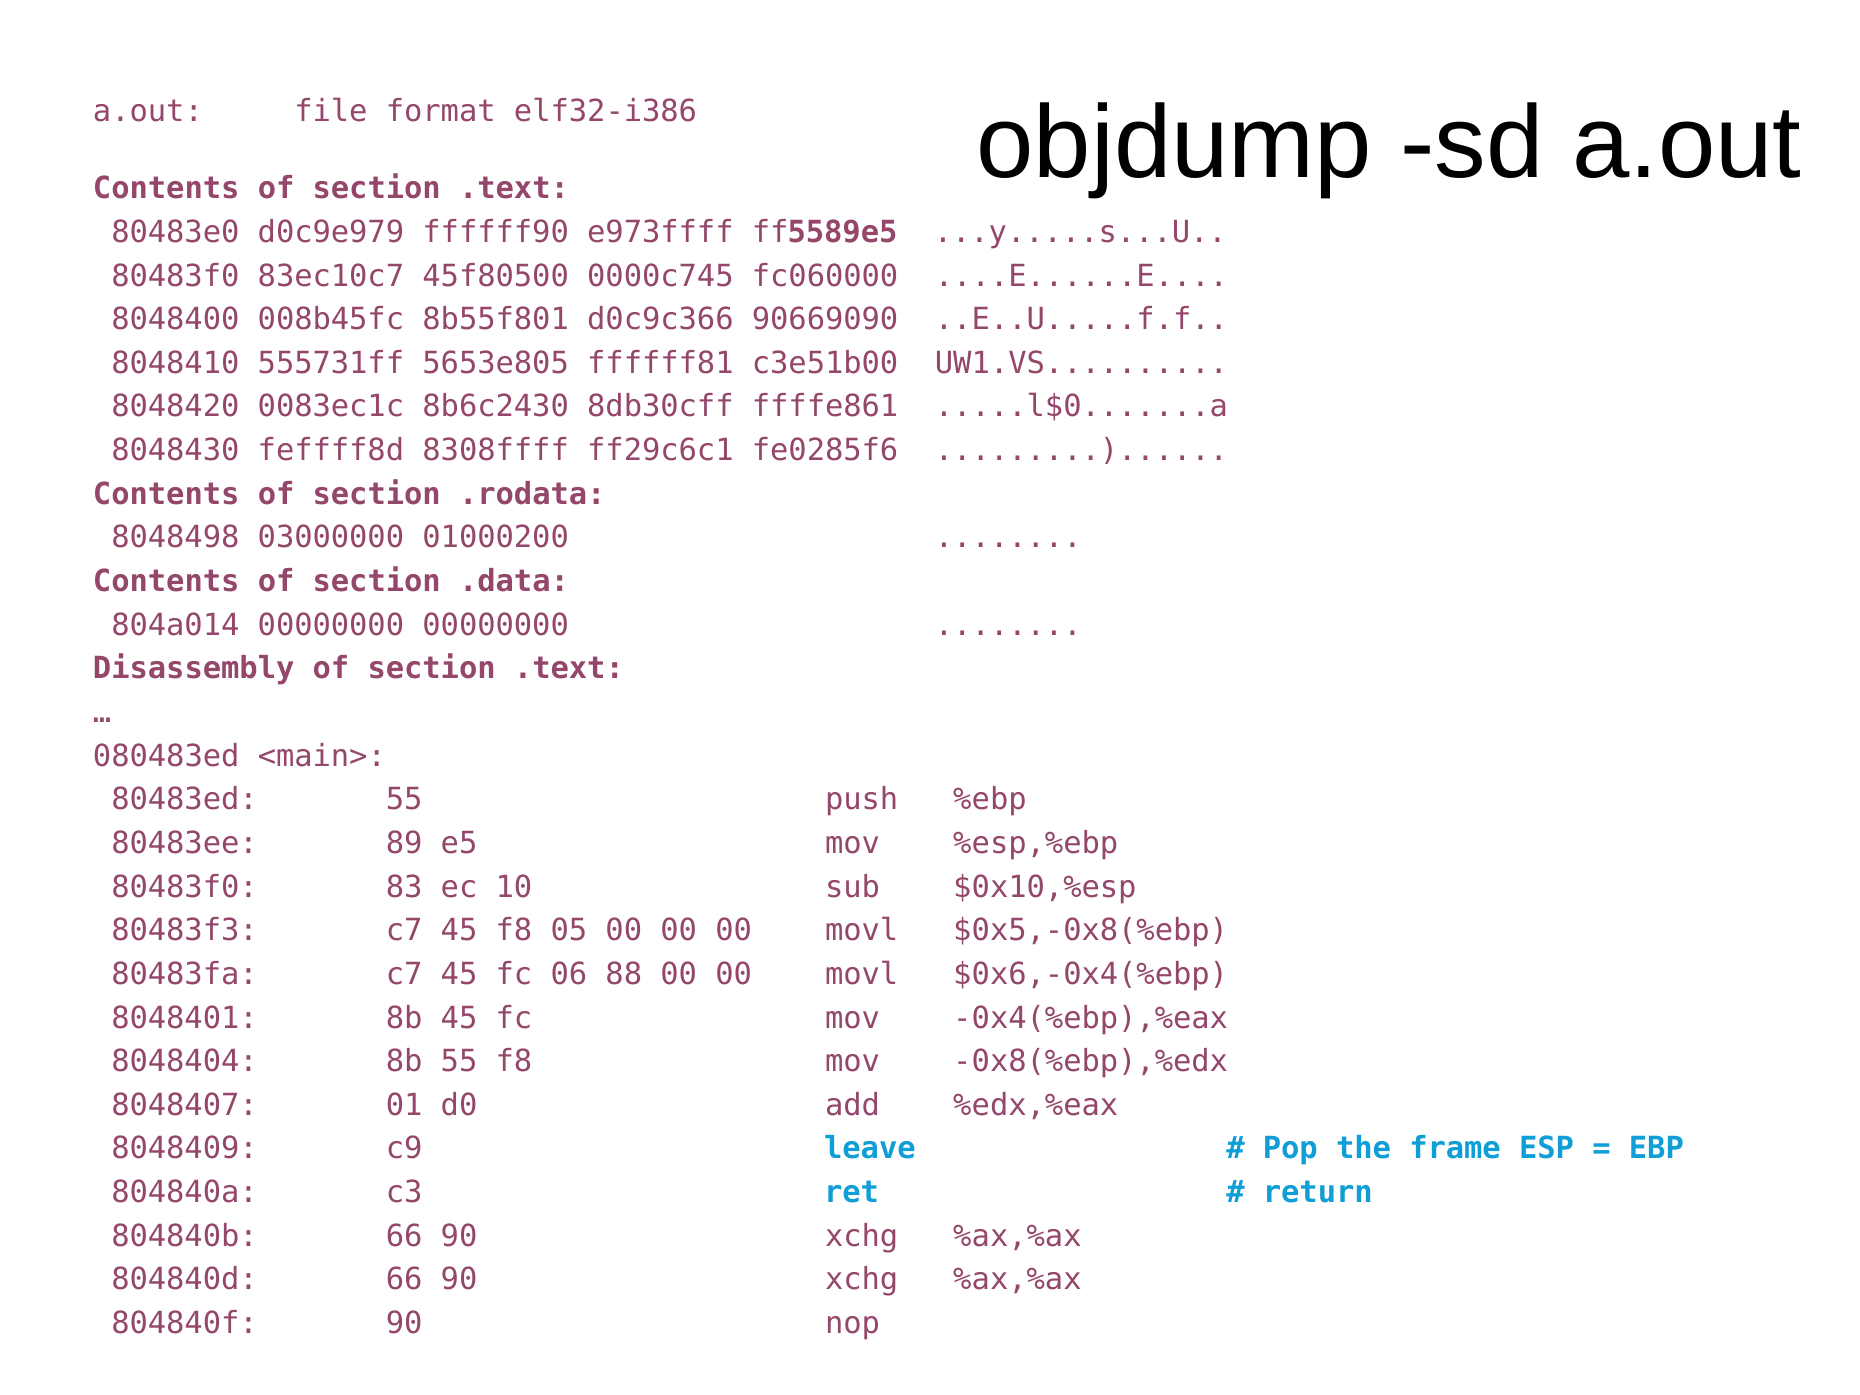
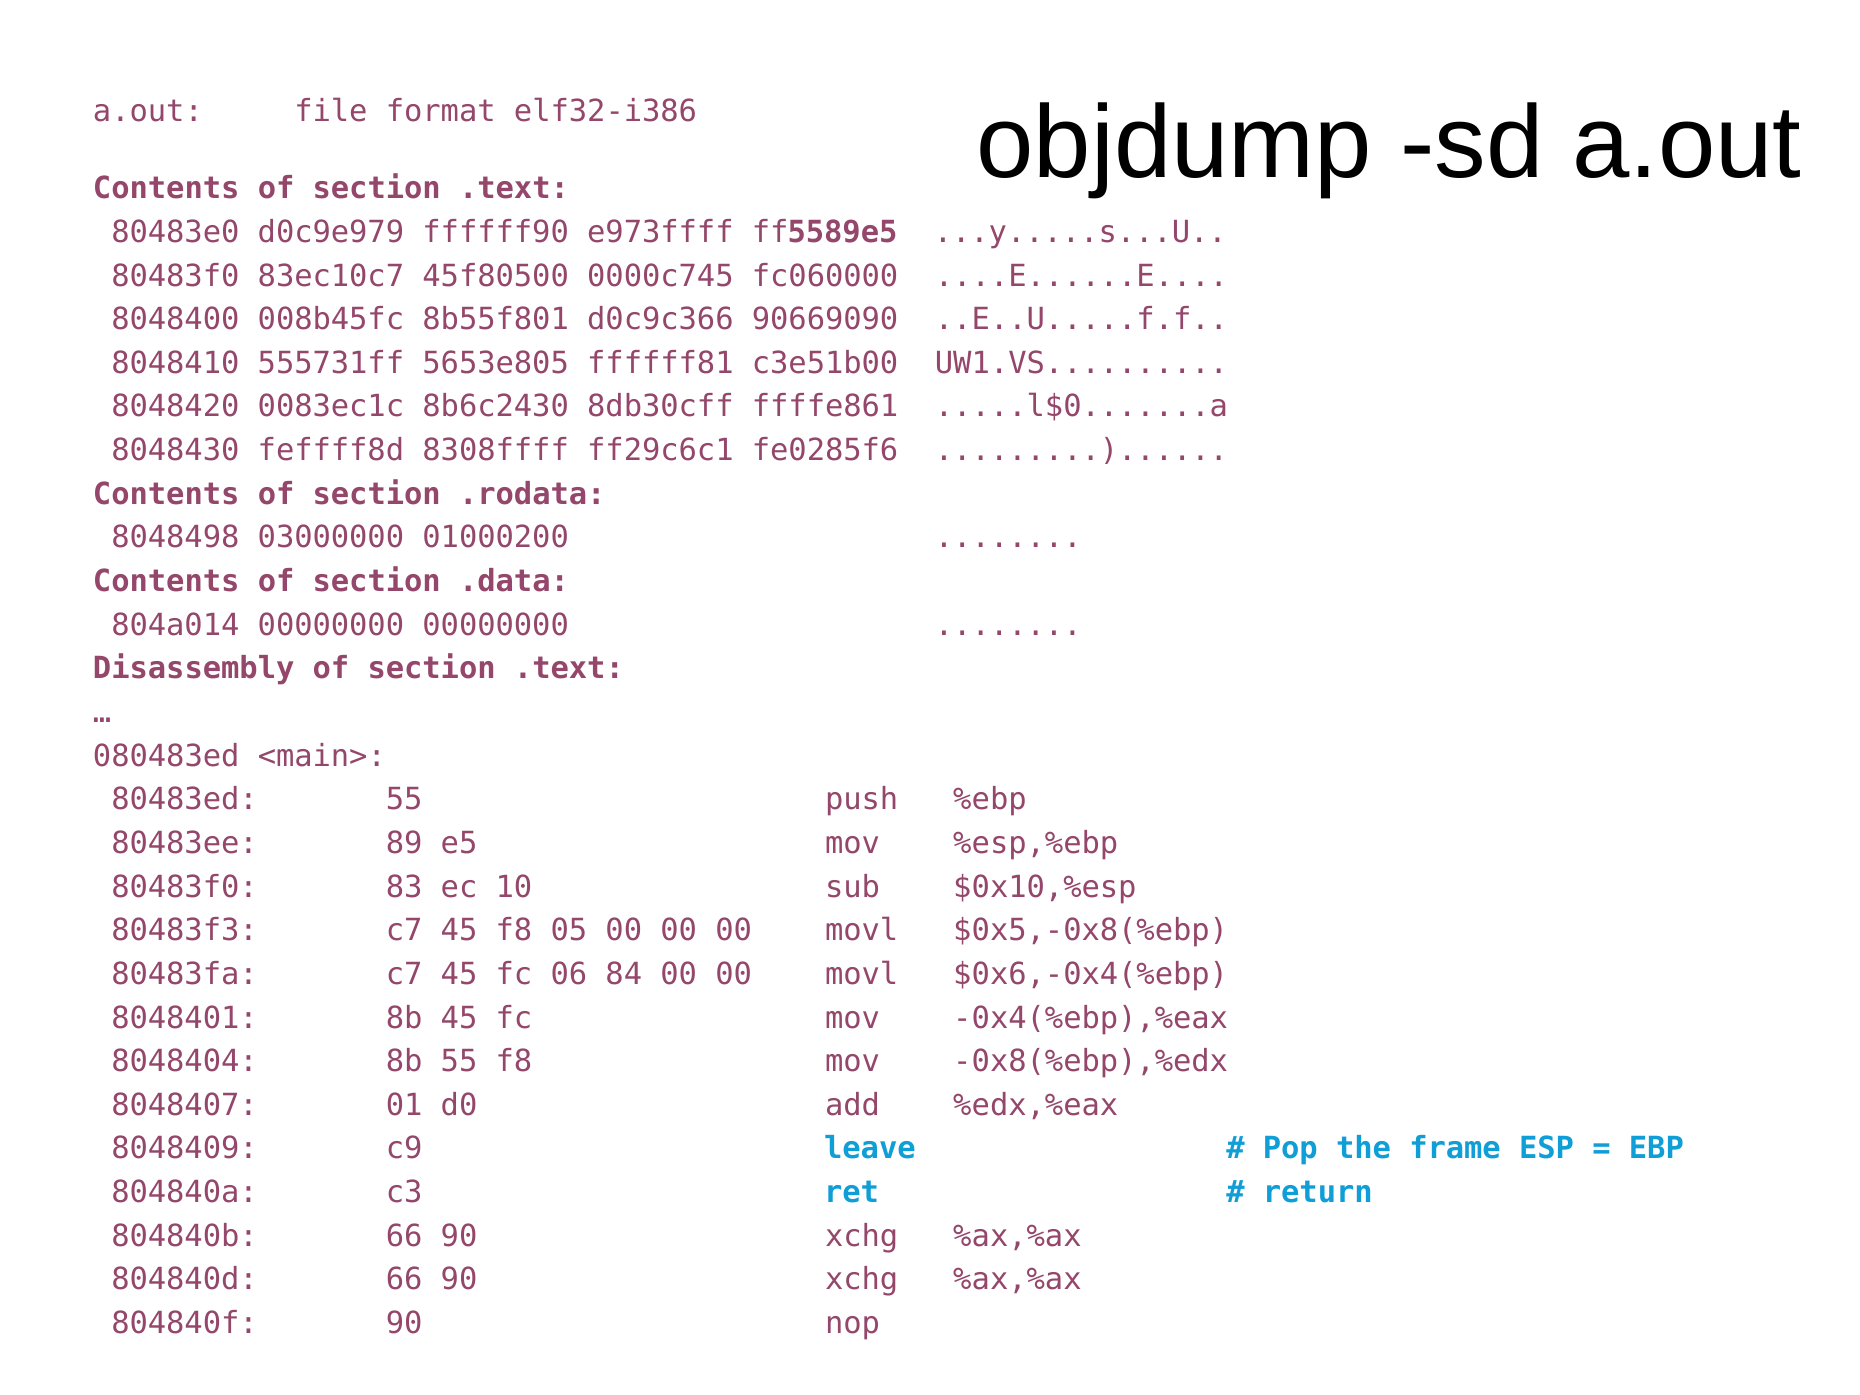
88: 88 -> 84 (624, 974)
